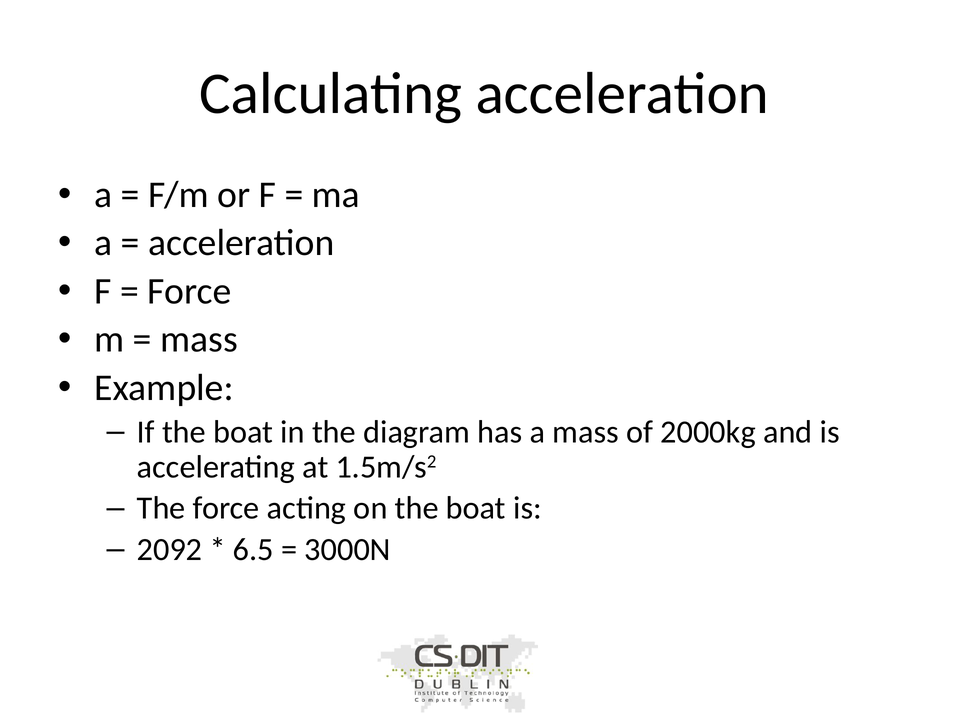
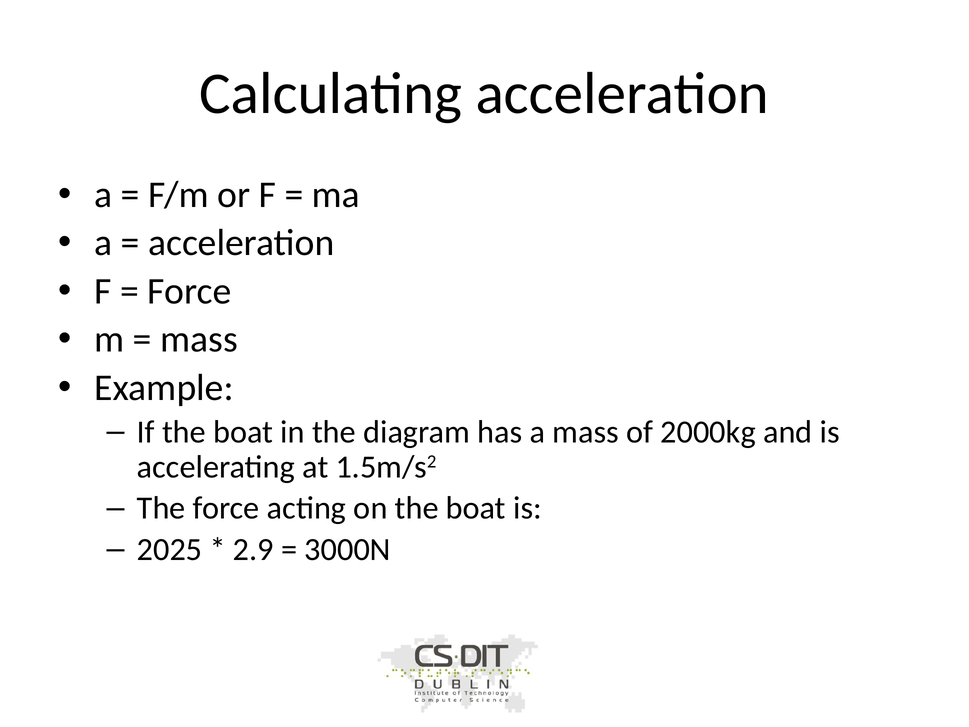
2092: 2092 -> 2025 (170, 549)
6.5: 6.5 -> 2.9 (253, 549)
